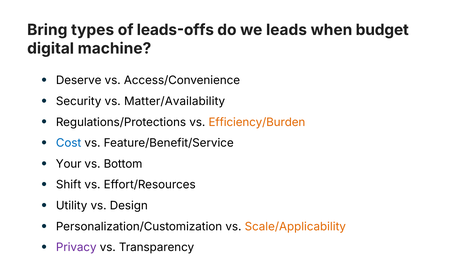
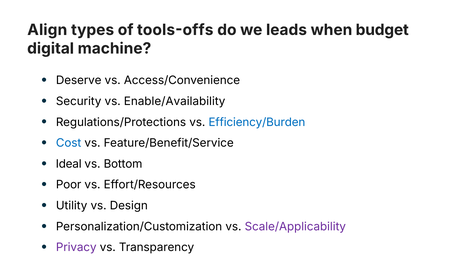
Bring: Bring -> Align (47, 30)
leads-offs: leads-offs -> tools-offs (175, 30)
Matter/Availability: Matter/Availability -> Enable/Availability (175, 101)
Efficiency/Burden colour: orange -> blue (257, 122)
Your: Your -> Ideal (69, 164)
Shift: Shift -> Poor (69, 185)
Scale/Applicability colour: orange -> purple (295, 227)
